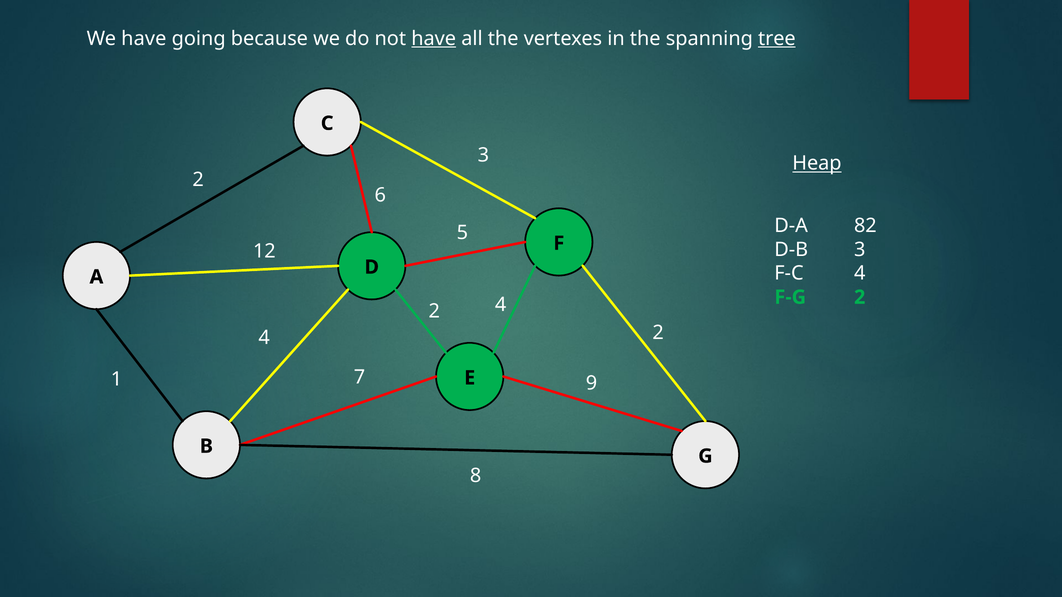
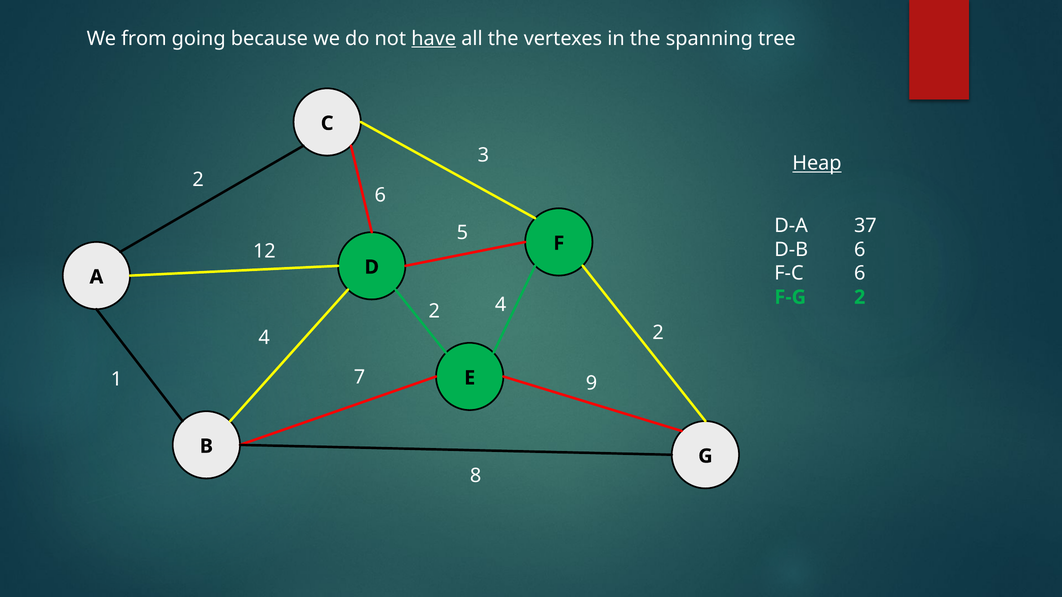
We have: have -> from (144, 39)
tree underline: present -> none (777, 39)
82: 82 -> 37 (865, 226)
D-B 3: 3 -> 6 (860, 250)
F-C 4: 4 -> 6 (860, 273)
